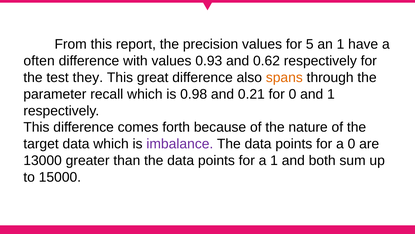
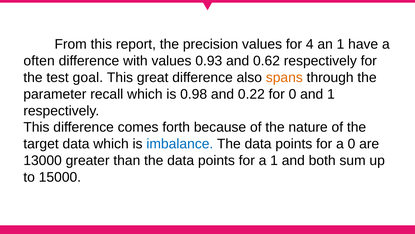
5: 5 -> 4 (310, 44)
they: they -> goal (88, 77)
0.21: 0.21 -> 0.22 (251, 94)
imbalance colour: purple -> blue (180, 144)
